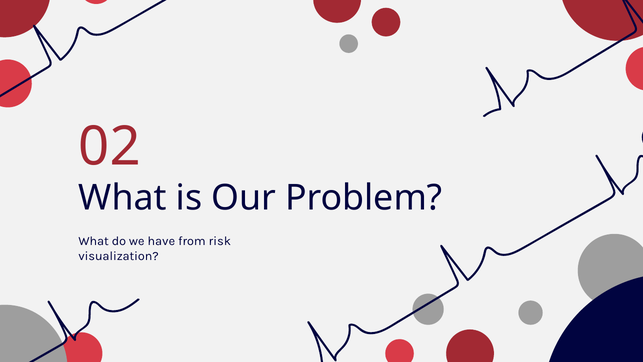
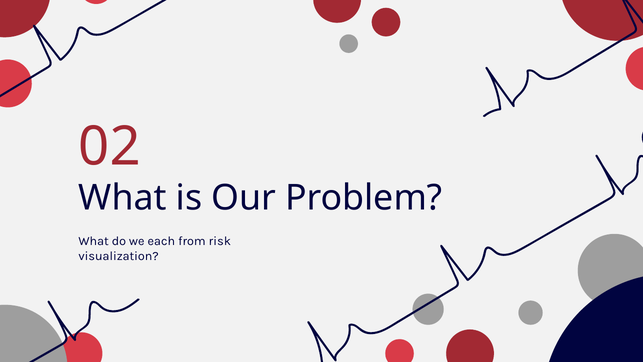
have: have -> each (161, 241)
